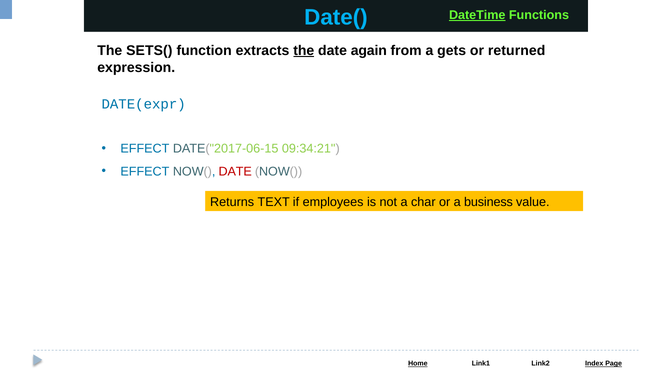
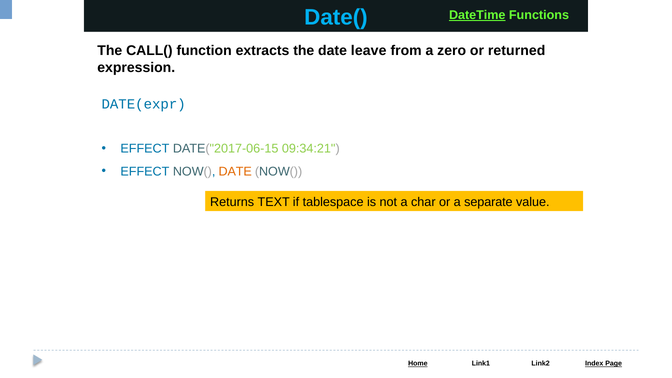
SETS(: SETS( -> CALL( (149, 51)
the underline: present -> none (304, 51)
again: again -> leave (369, 51)
gets: gets -> zero (452, 51)
DATE colour: red -> orange (235, 171)
employees: employees -> tablespace (333, 202)
business: business -> separate (488, 202)
